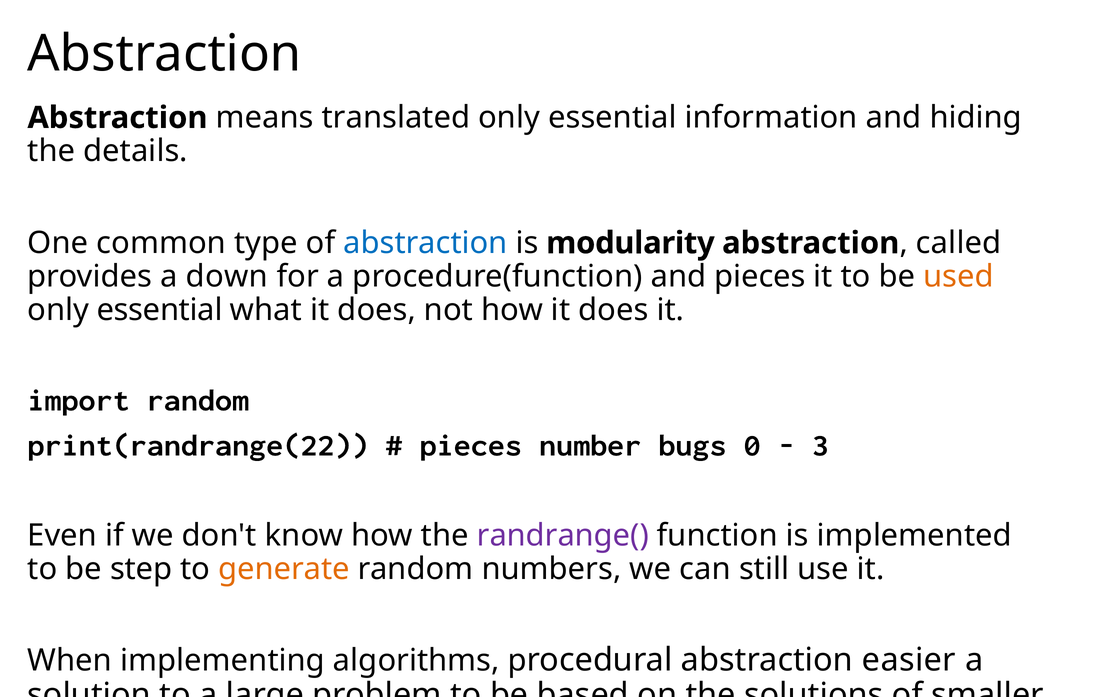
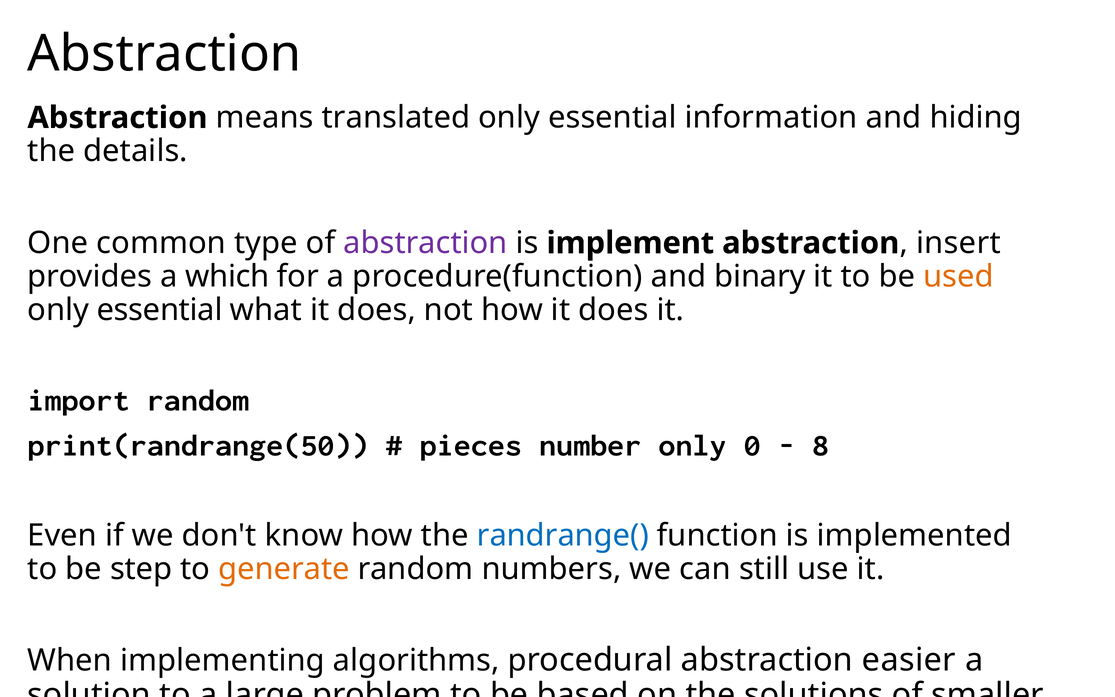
abstraction colour: blue -> purple (425, 243)
modularity: modularity -> implement (630, 243)
called: called -> insert (959, 243)
down: down -> which (227, 276)
and pieces: pieces -> binary (760, 276)
print(randrange(22: print(randrange(22 -> print(randrange(50 (198, 445)
number bugs: bugs -> only (692, 445)
3: 3 -> 8 (820, 445)
randrange( colour: purple -> blue (563, 535)
